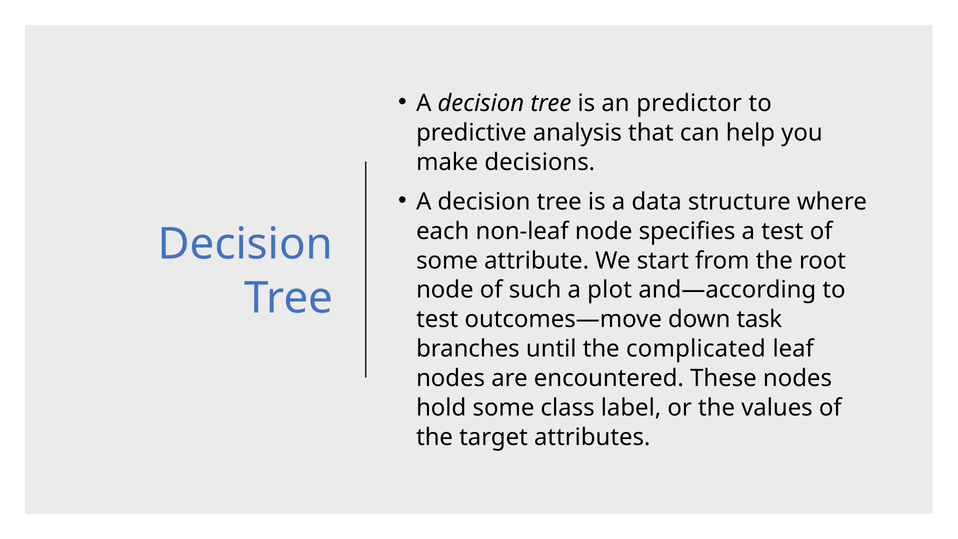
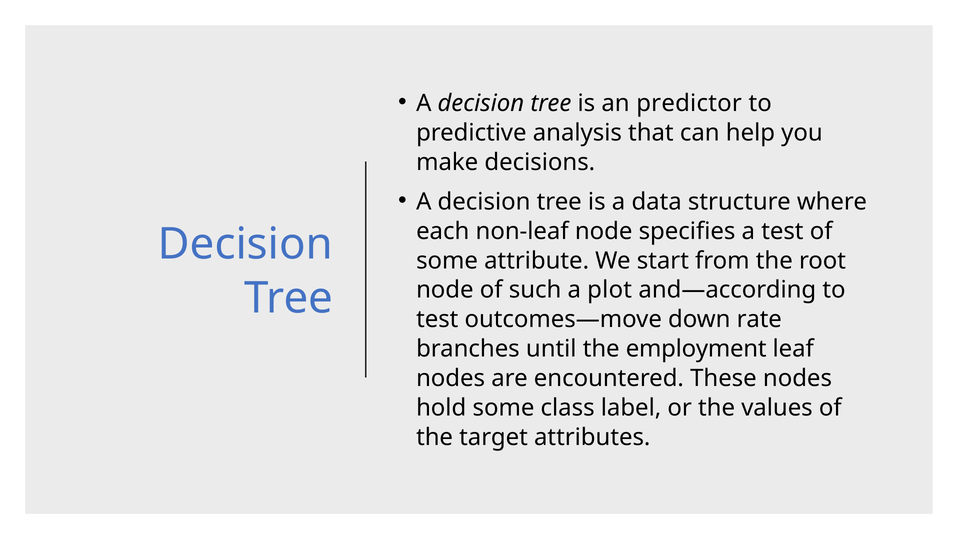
task: task -> rate (759, 319)
complicated: complicated -> employment (696, 349)
